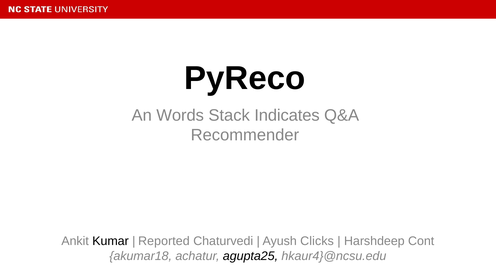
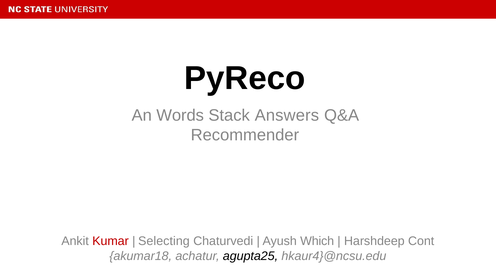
Indicates: Indicates -> Answers (287, 115)
Kumar colour: black -> red (111, 241)
Reported: Reported -> Selecting (164, 241)
Clicks: Clicks -> Which (317, 241)
